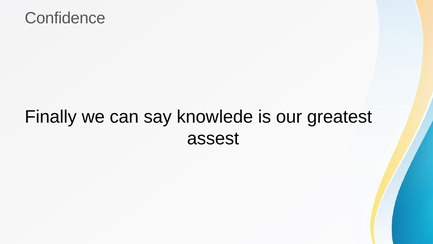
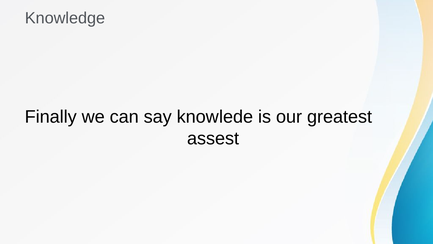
Confidence: Confidence -> Knowledge (65, 18)
